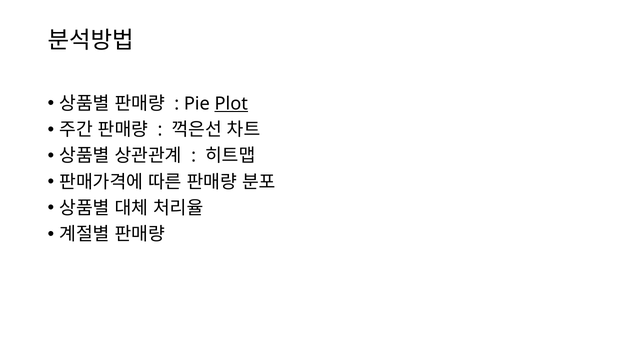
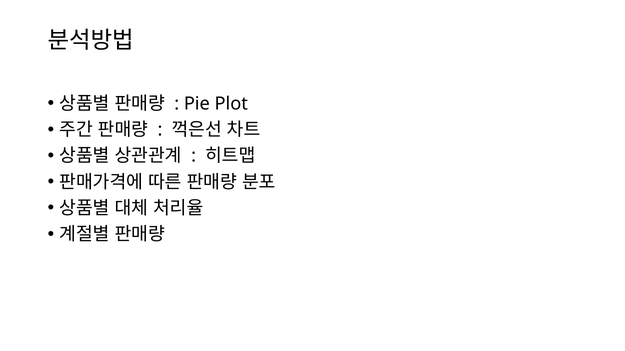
Plot underline: present -> none (231, 104)
